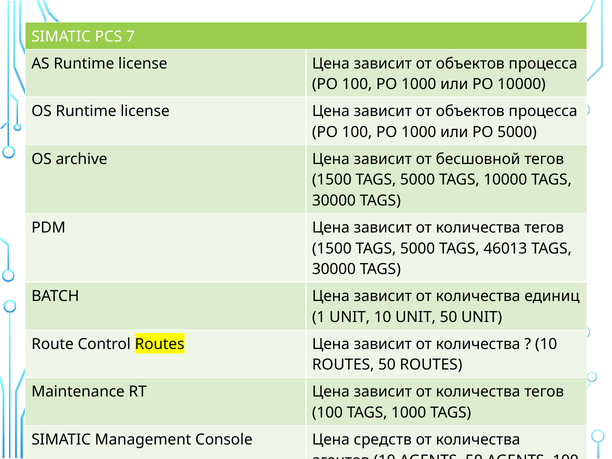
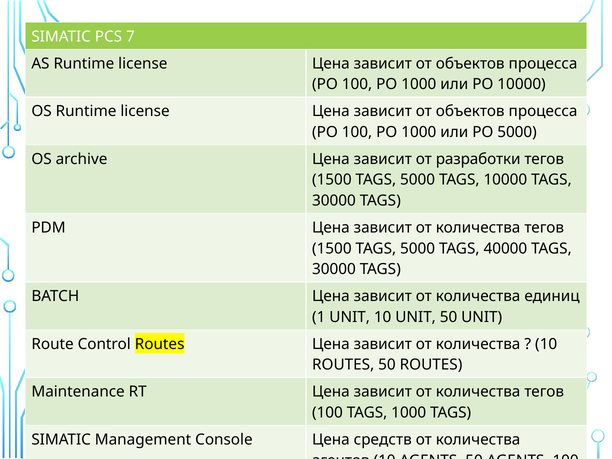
бесшовной: бесшовной -> разработки (478, 159)
46013: 46013 -> 40000 (505, 249)
